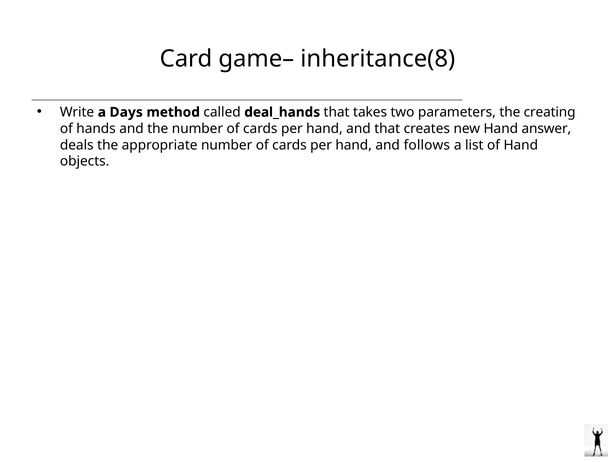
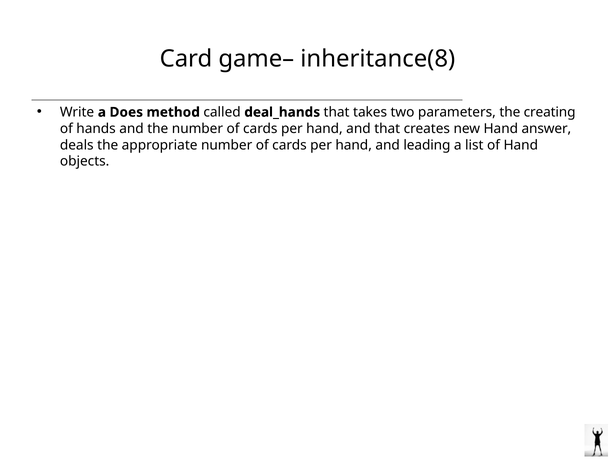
Days: Days -> Does (126, 112)
follows: follows -> leading (427, 145)
